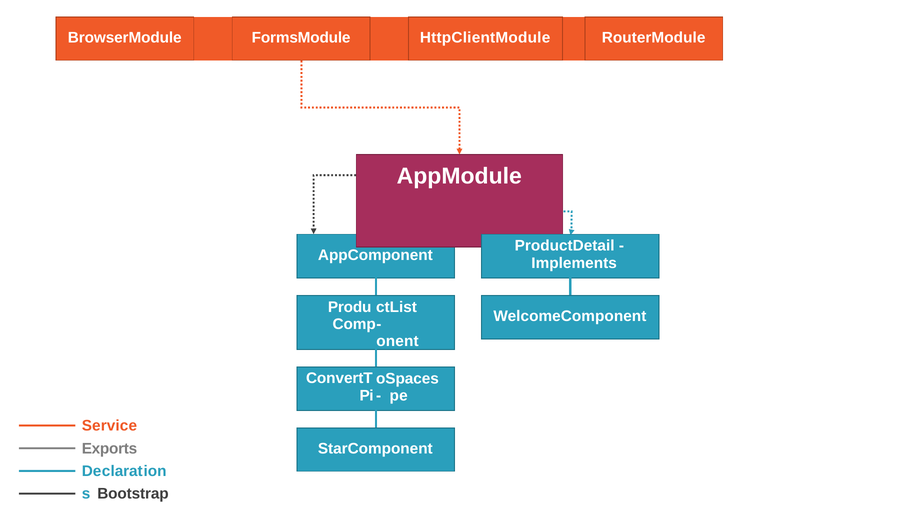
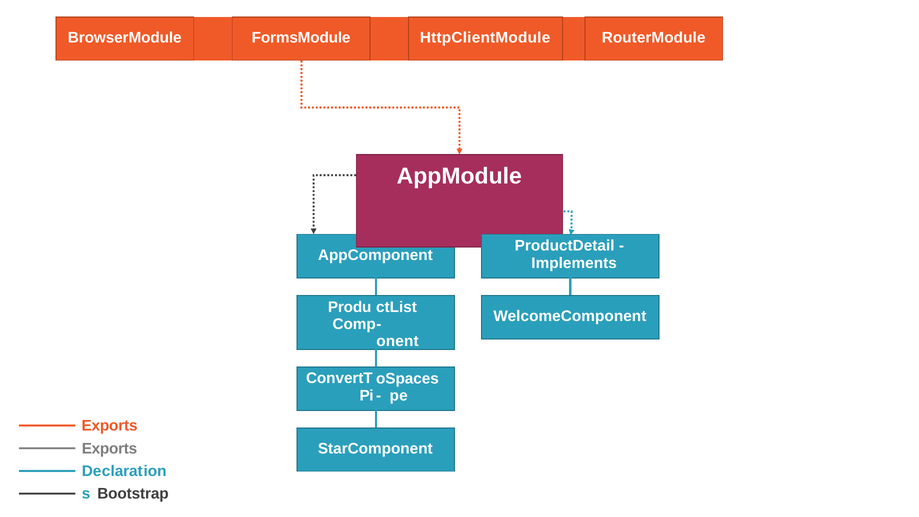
Service: Service -> Exports (110, 426)
